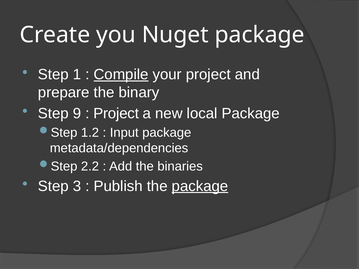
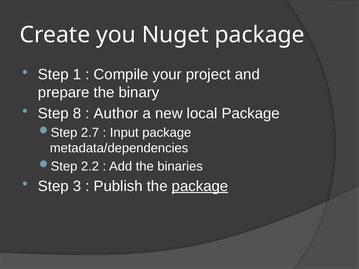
Compile underline: present -> none (121, 75)
9: 9 -> 8 (77, 114)
Project: Project -> Author (116, 114)
1.2: 1.2 -> 2.7 (90, 133)
